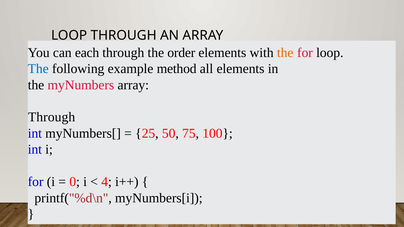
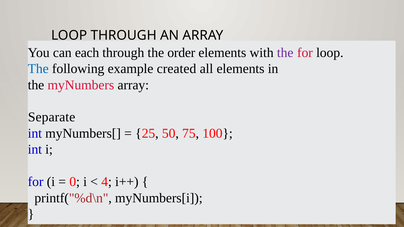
the colour: orange -> purple (285, 53)
method: method -> created (177, 69)
Through: Through -> Separate (52, 117)
